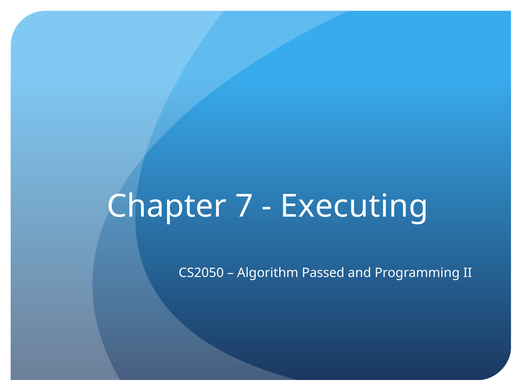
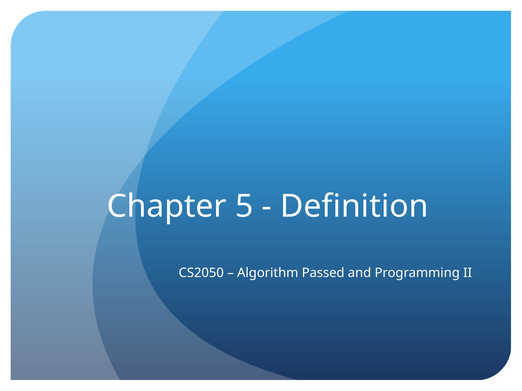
7: 7 -> 5 (244, 207)
Executing: Executing -> Definition (354, 207)
